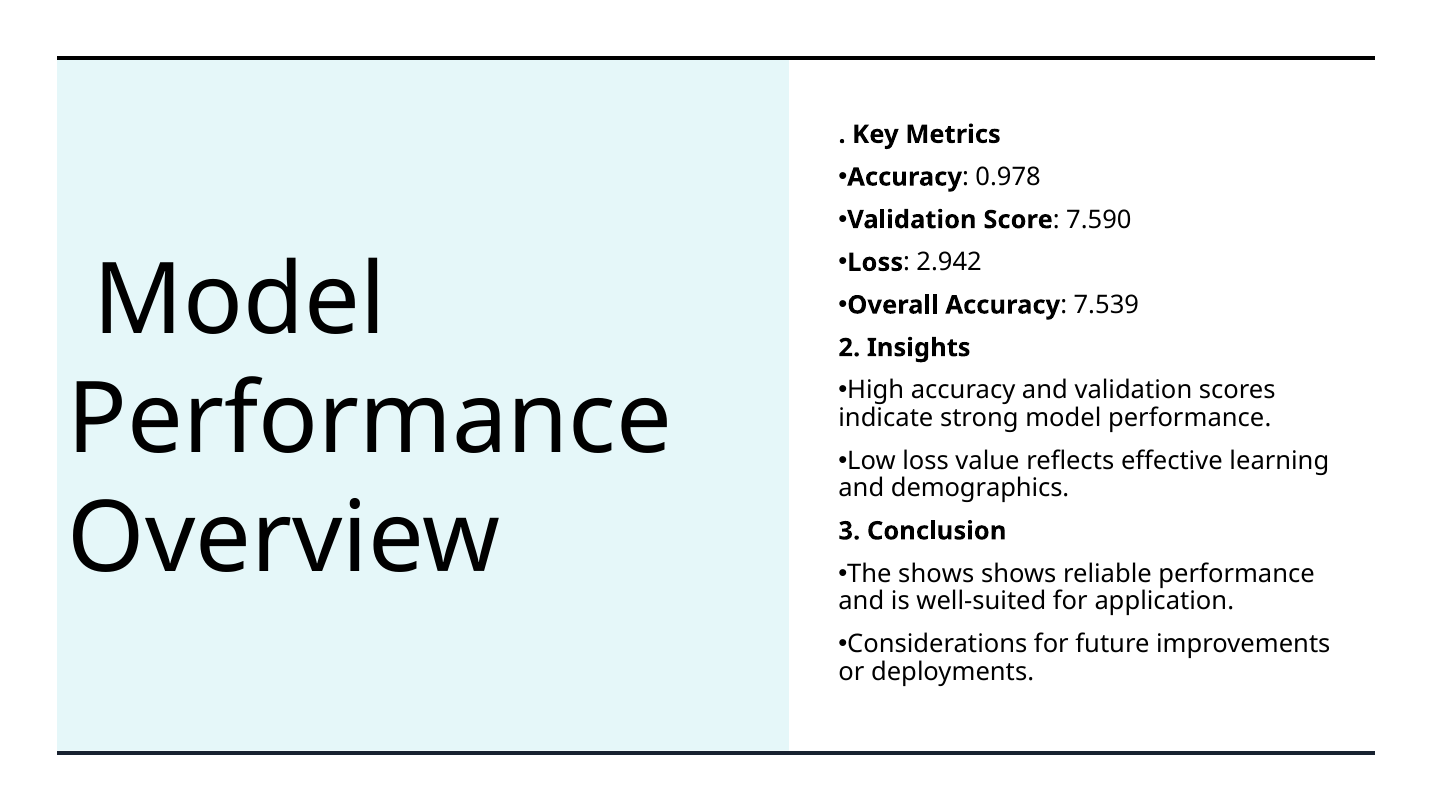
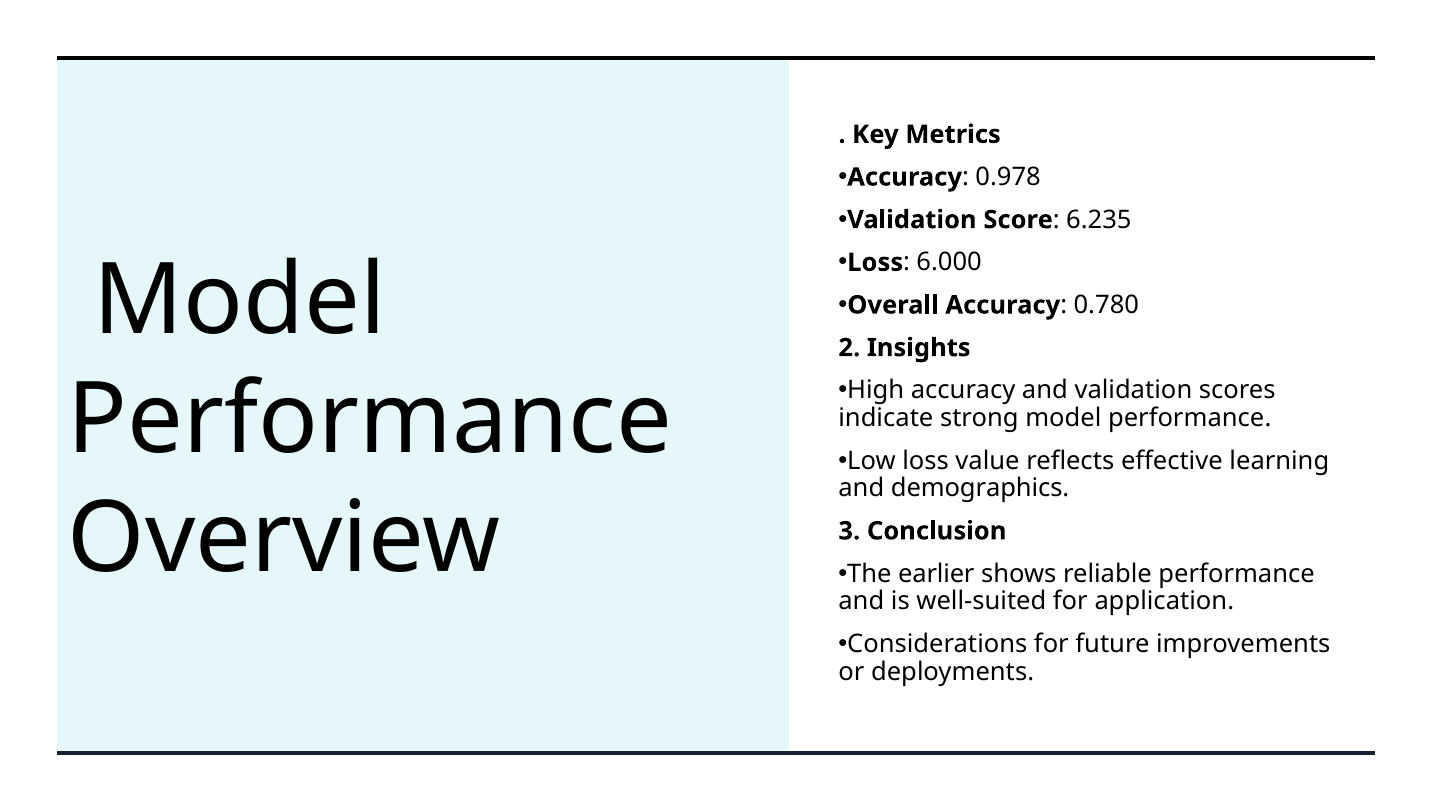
7.590: 7.590 -> 6.235 (1099, 220)
2.942: 2.942 -> 6.000 (949, 262)
7.539: 7.539 -> 0.780 (1106, 305)
The shows: shows -> earlier (936, 574)
